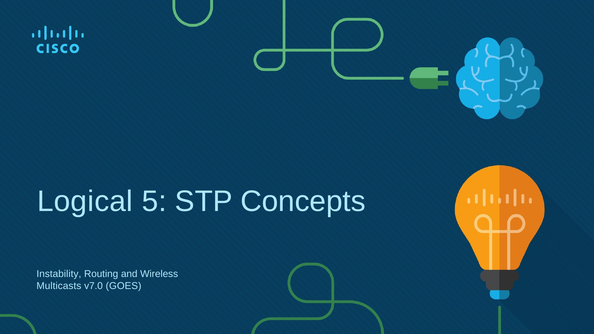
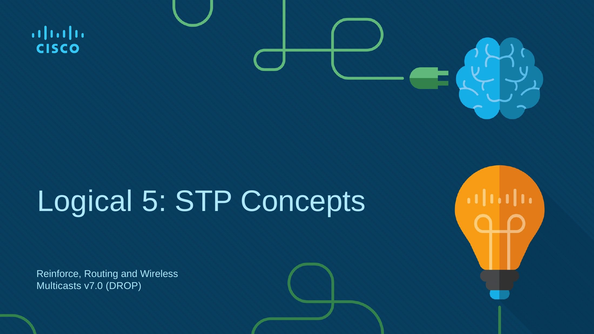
Instability: Instability -> Reinforce (59, 274)
GOES: GOES -> DROP (124, 286)
